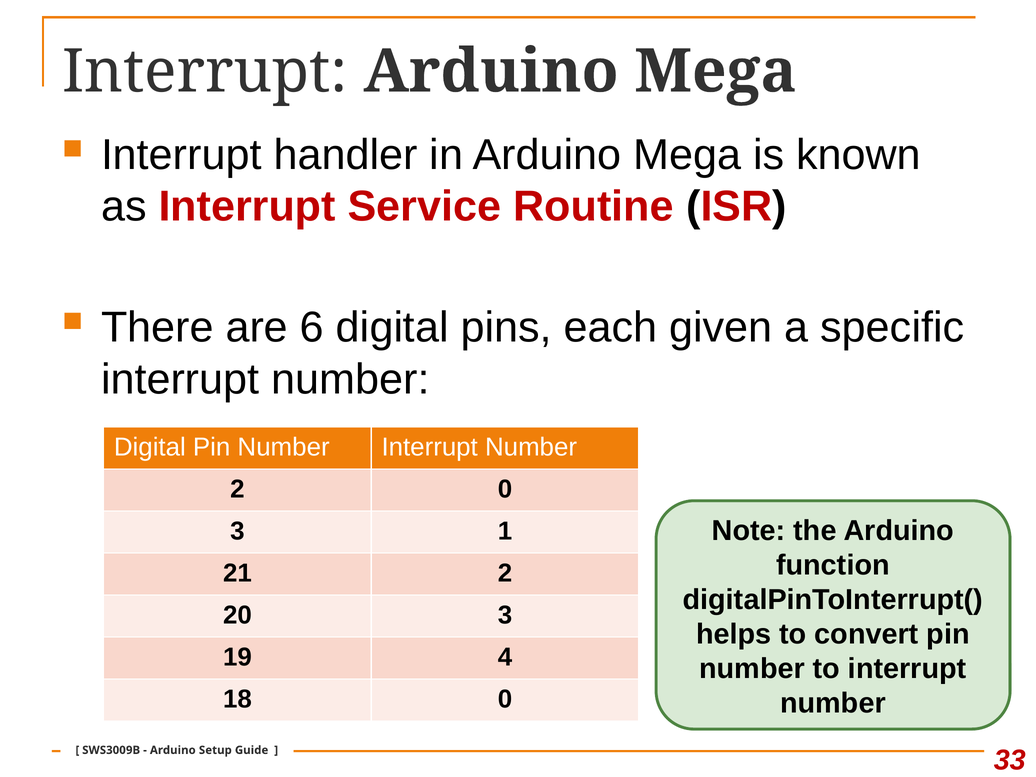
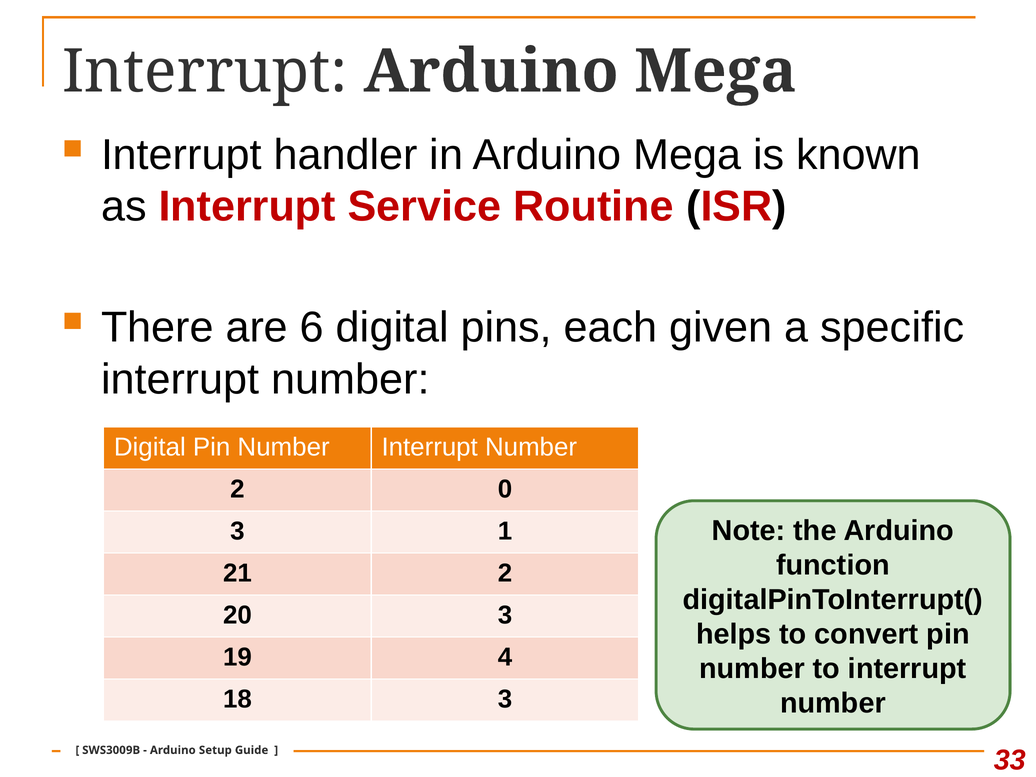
18 0: 0 -> 3 (505, 699)
